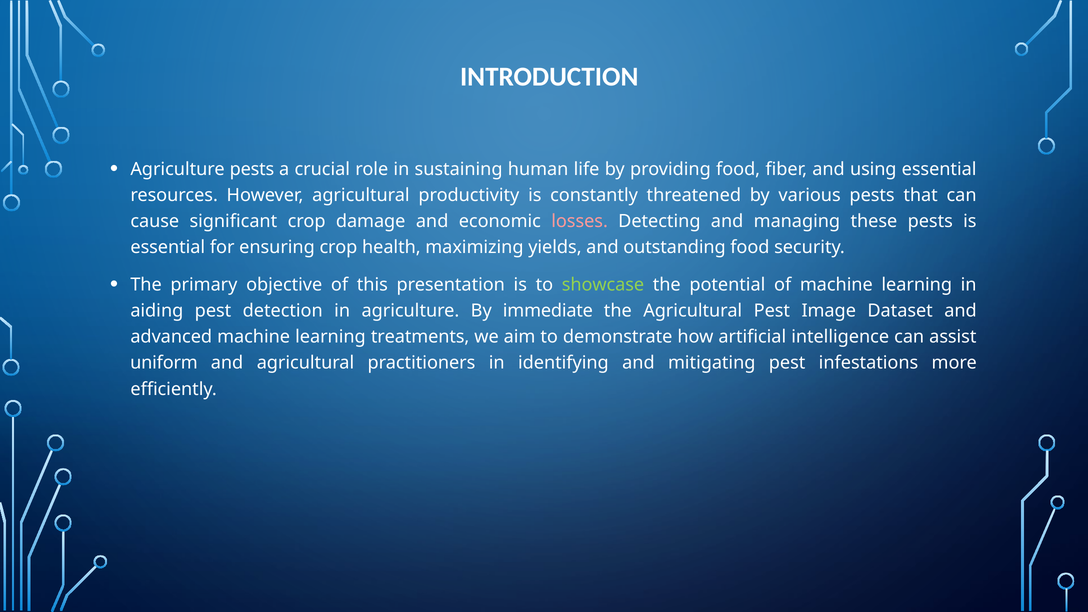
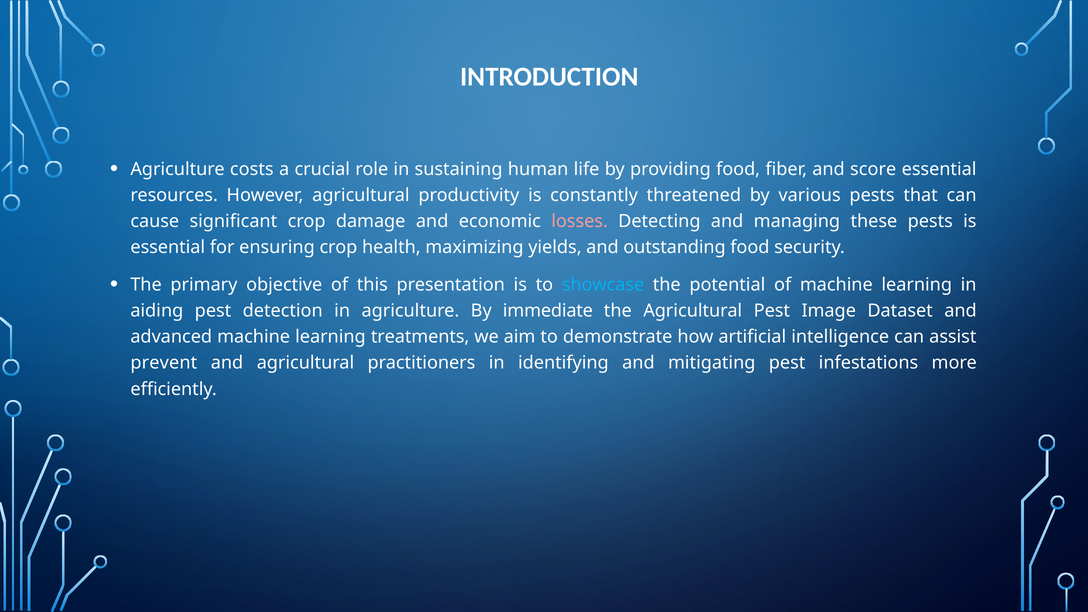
Agriculture pests: pests -> costs (252, 169)
using: using -> score (873, 169)
showcase colour: light green -> light blue (603, 285)
uniform: uniform -> prevent (164, 363)
